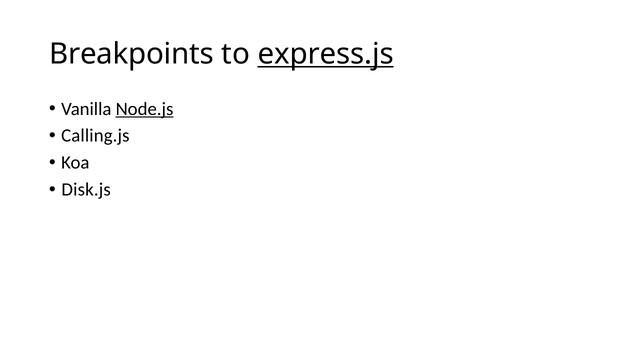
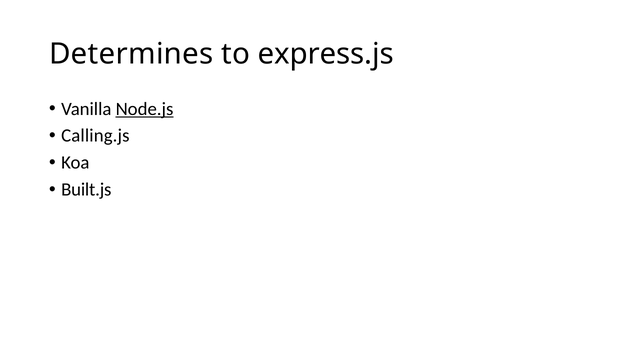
Breakpoints: Breakpoints -> Determines (131, 54)
express.js underline: present -> none (326, 54)
Disk.js: Disk.js -> Built.js (86, 190)
